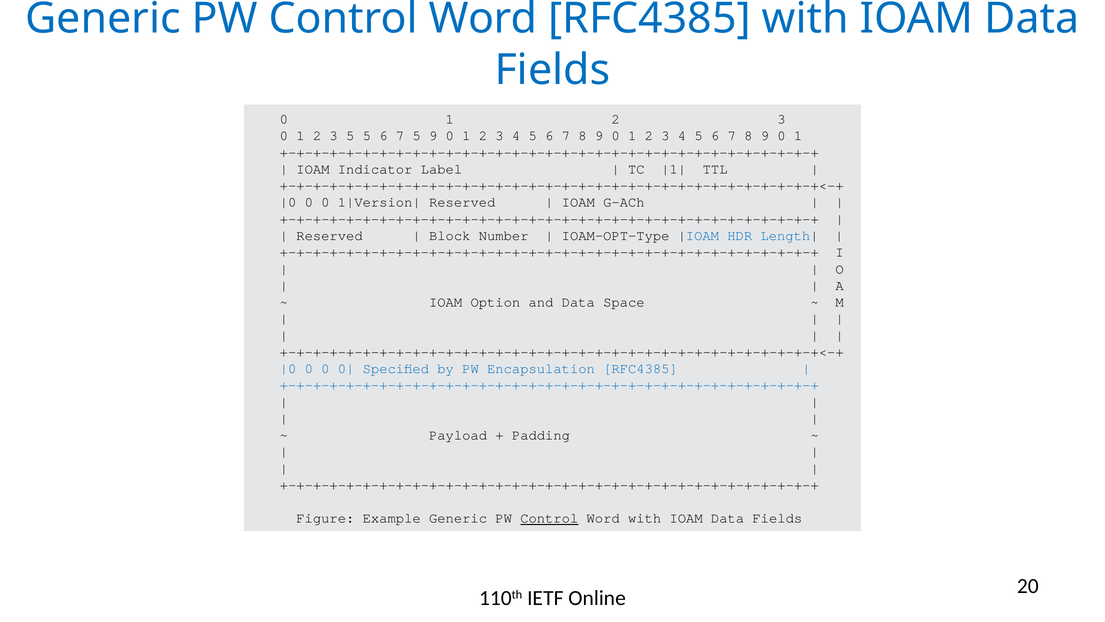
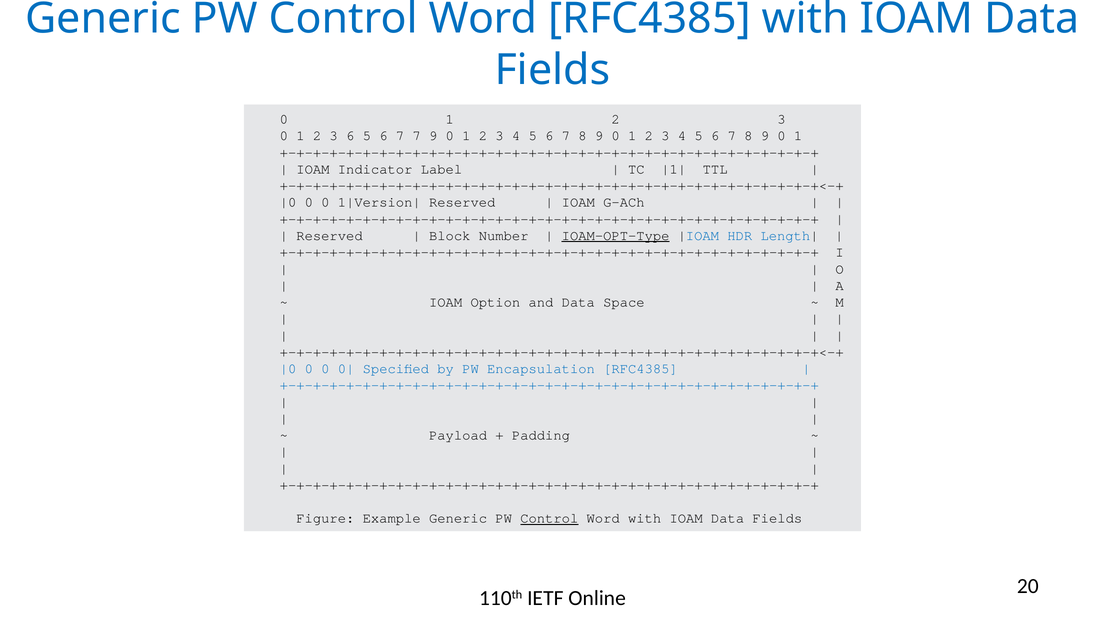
3 5: 5 -> 6 (350, 136)
7 5: 5 -> 7 (417, 136)
IOAM-OPT-Type underline: none -> present (616, 236)
